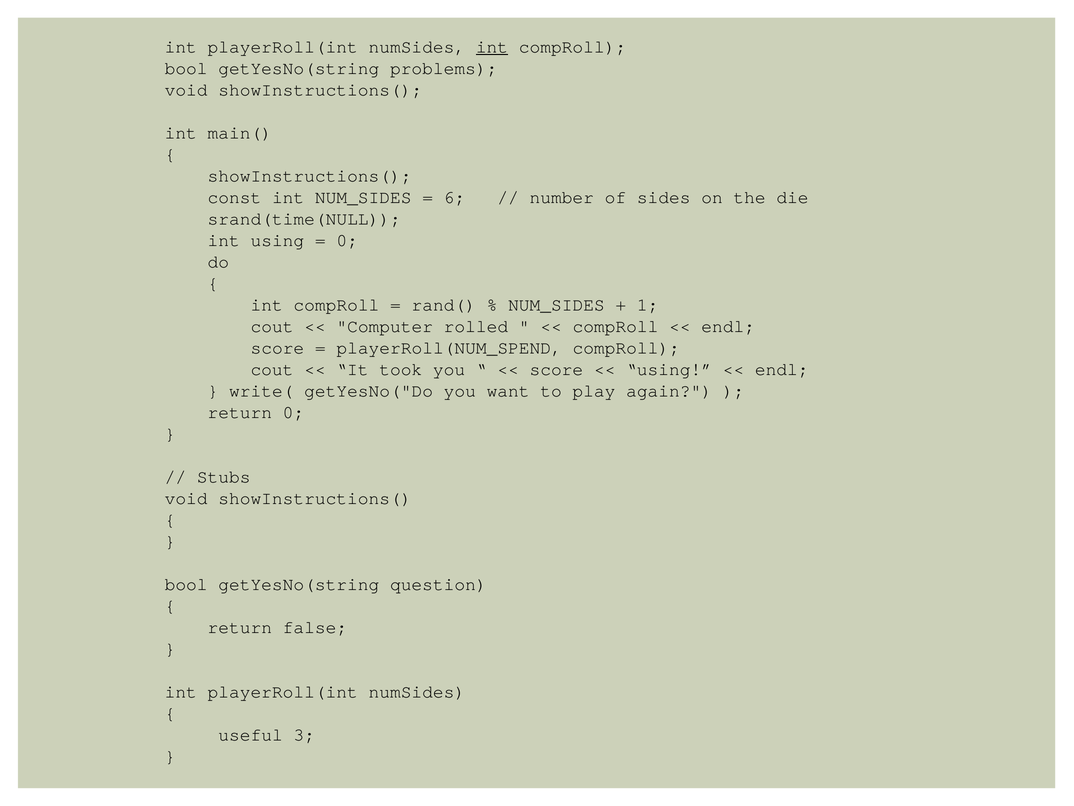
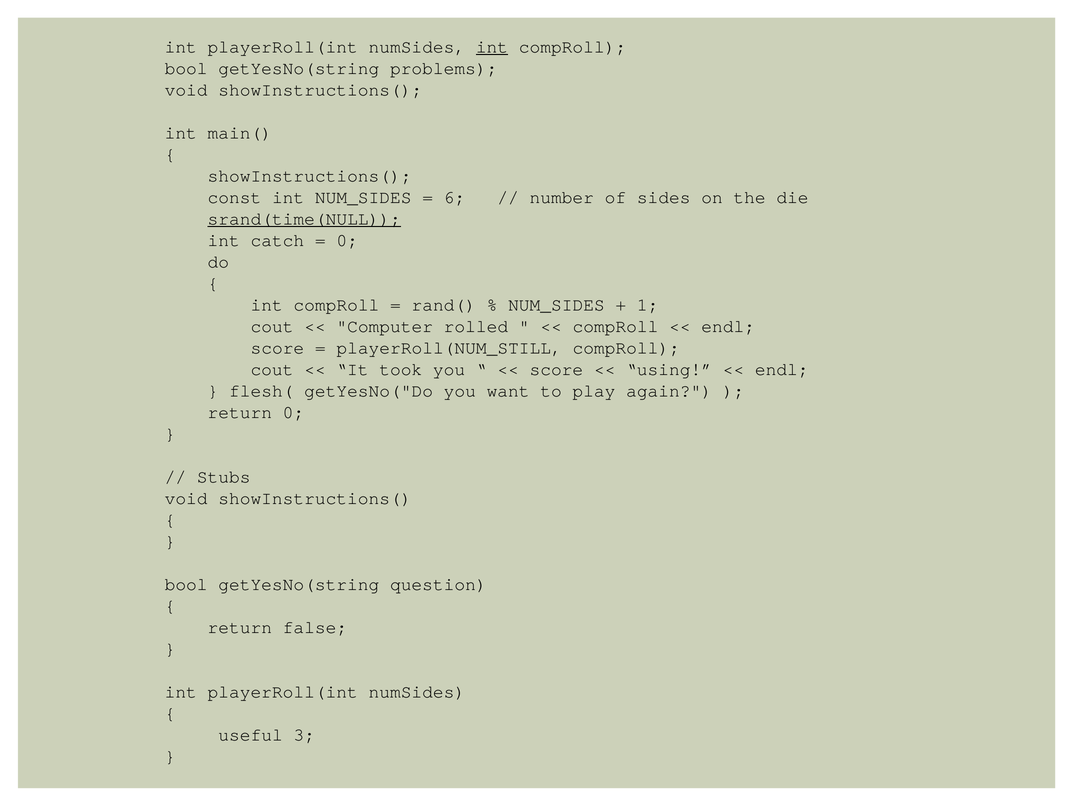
srand(time(NULL underline: none -> present (304, 219)
int using: using -> catch (277, 240)
playerRoll(NUM_SPEND: playerRoll(NUM_SPEND -> playerRoll(NUM_STILL (449, 348)
write(: write( -> flesh( (261, 391)
